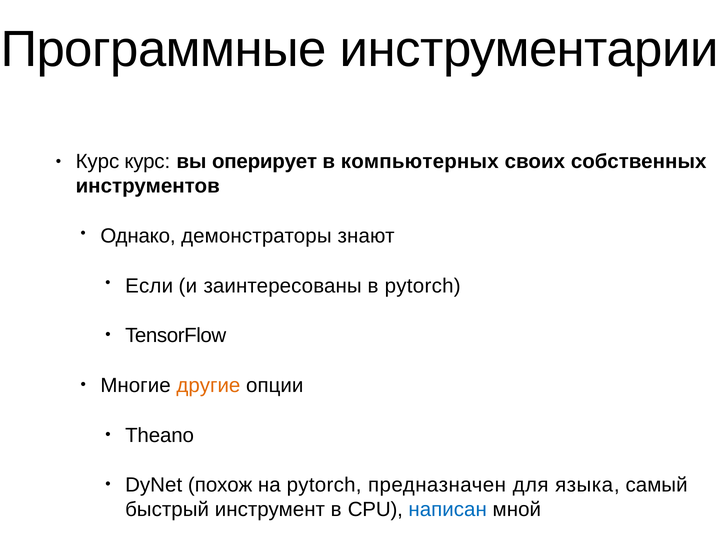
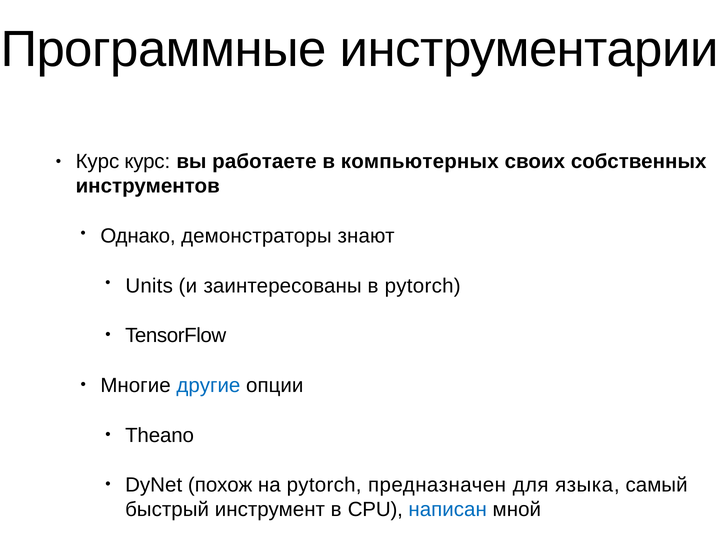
оперирует: оперирует -> работаете (264, 161)
Если: Если -> Units (149, 286)
другие colour: orange -> blue (208, 385)
